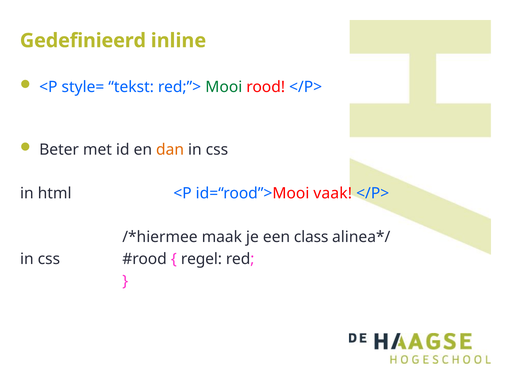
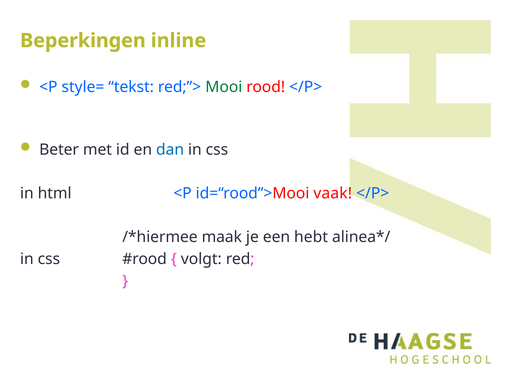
Gedefinieerd: Gedefinieerd -> Beperkingen (83, 41)
dan colour: orange -> blue (170, 149)
class: class -> hebt (311, 237)
regel: regel -> volgt (201, 259)
